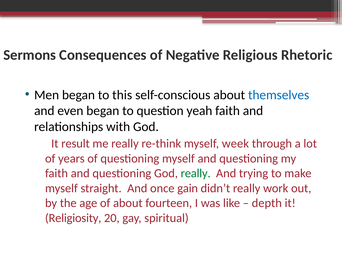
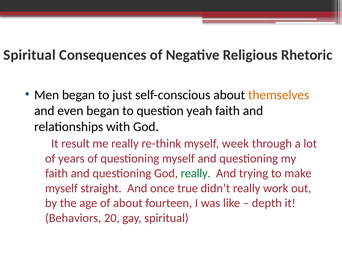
Sermons: Sermons -> Spiritual (30, 55)
this: this -> just (122, 95)
themselves colour: blue -> orange (279, 95)
gain: gain -> true (188, 188)
Religiosity: Religiosity -> Behaviors (73, 218)
